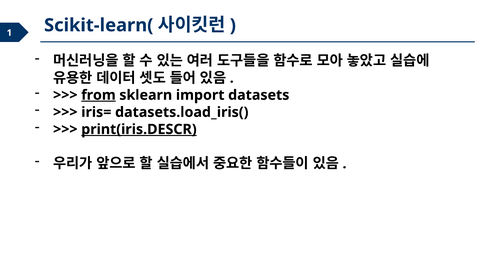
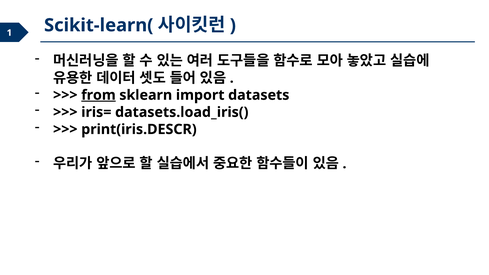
print(iris.DESCR underline: present -> none (139, 129)
